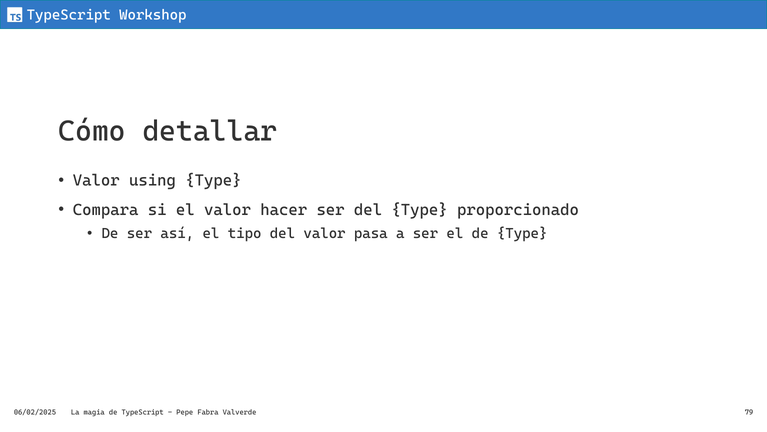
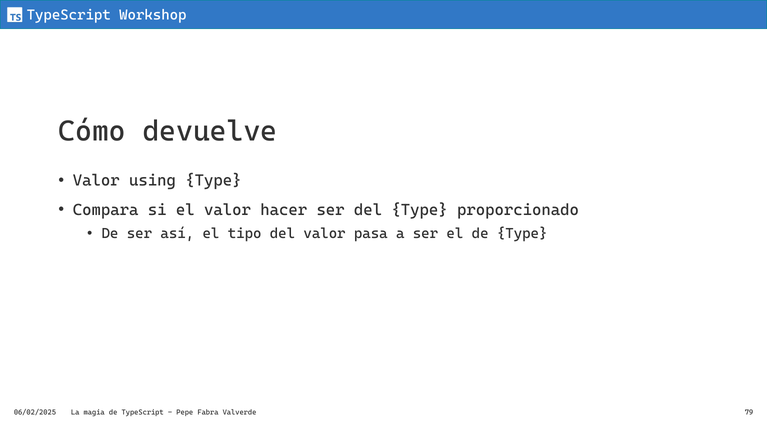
detallar: detallar -> devuelve (210, 131)
